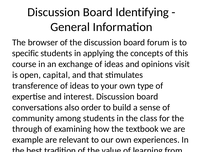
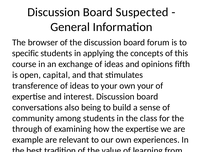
Identifying: Identifying -> Suspected (142, 12)
visit: visit -> fifth (182, 64)
own type: type -> your (146, 86)
also order: order -> being (91, 108)
the textbook: textbook -> expertise (142, 129)
